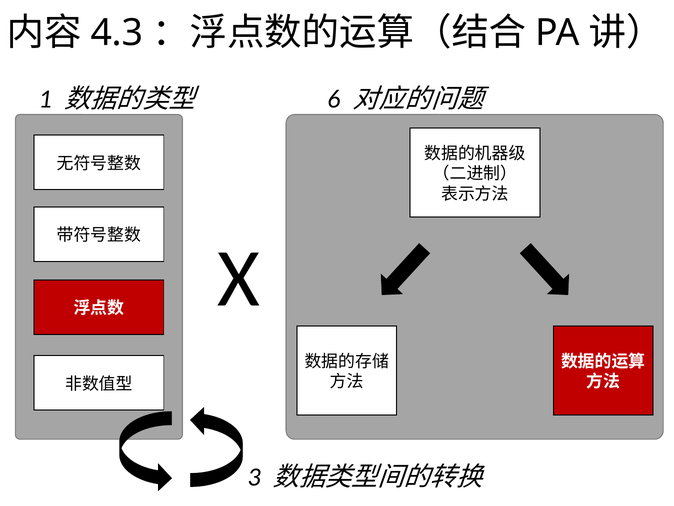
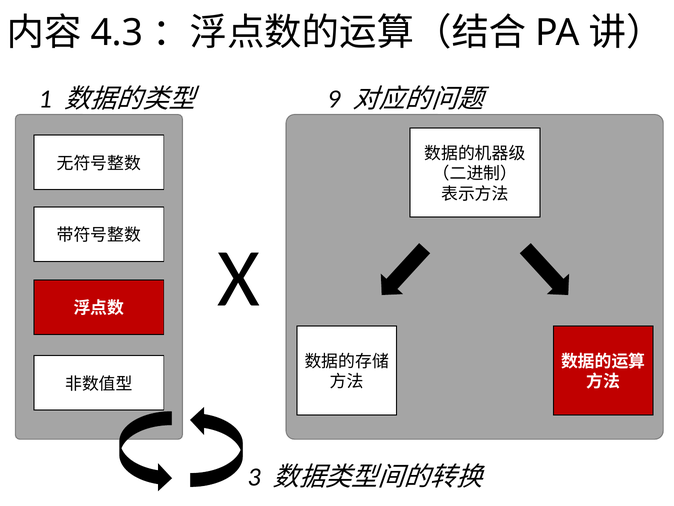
6: 6 -> 9 (334, 99)
